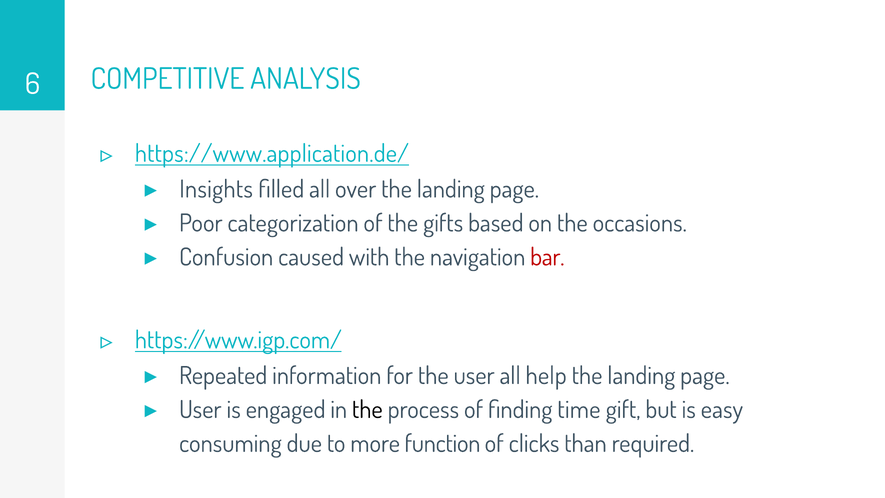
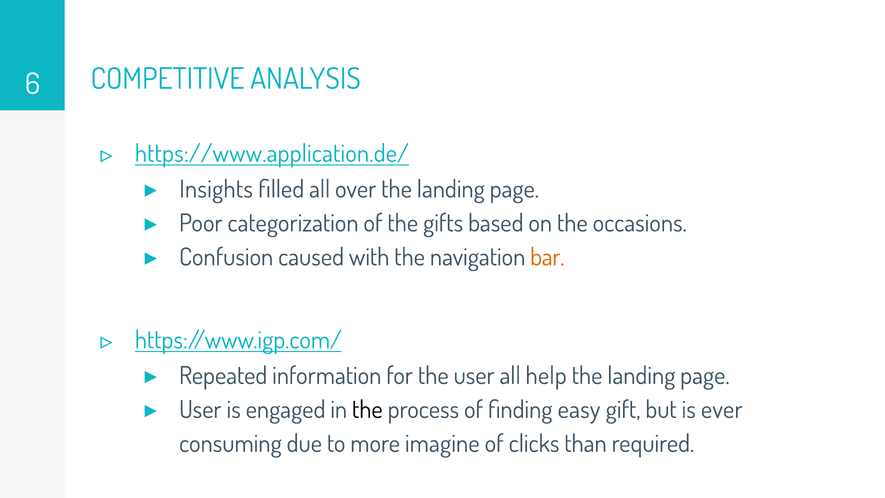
bar colour: red -> orange (547, 257)
time: time -> easy (579, 410)
easy: easy -> ever (722, 410)
function: function -> imagine (442, 444)
